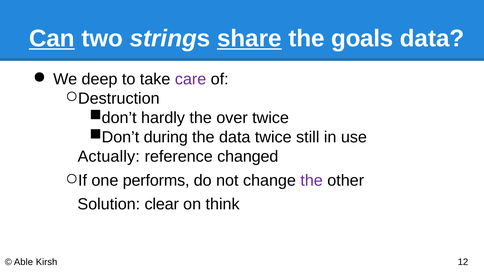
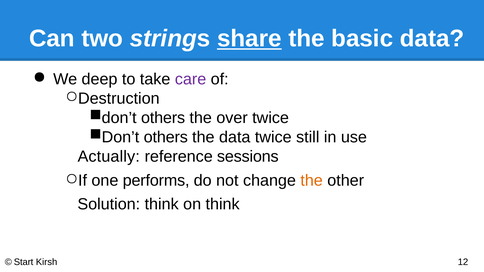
Can underline: present -> none (52, 39)
goals: goals -> basic (362, 39)
hardly: hardly -> others (163, 118)
during: during -> others (166, 137)
changed: changed -> sessions (248, 157)
the colour: purple -> orange (312, 181)
Solution clear: clear -> think (162, 204)
Able: Able -> Start (24, 262)
